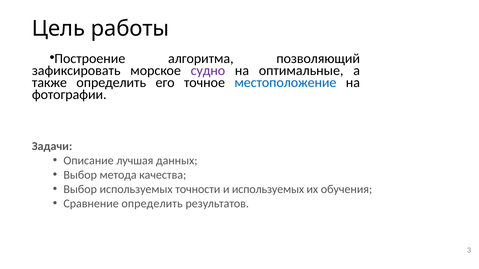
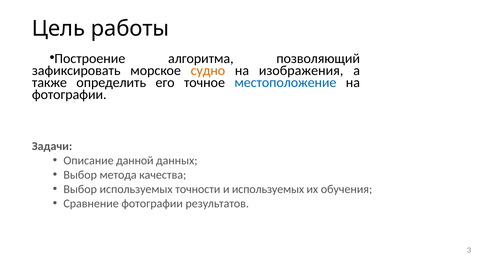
судно colour: purple -> orange (208, 71)
оптимальные: оптимальные -> изображения (301, 71)
лучшая: лучшая -> данной (135, 161)
Сравнение определить: определить -> фотографии (152, 204)
